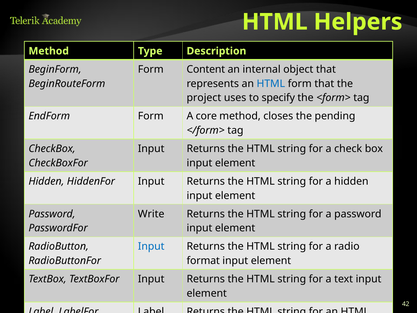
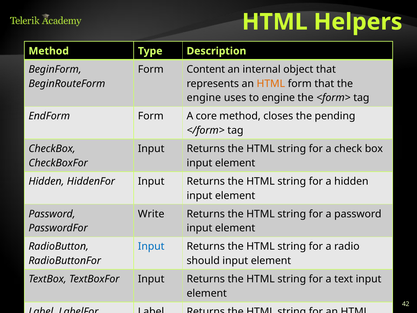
HTML colour: blue -> orange (271, 84)
project: project -> engine (204, 98)
to specify: specify -> engine (278, 98)
format: format -> should (203, 261)
